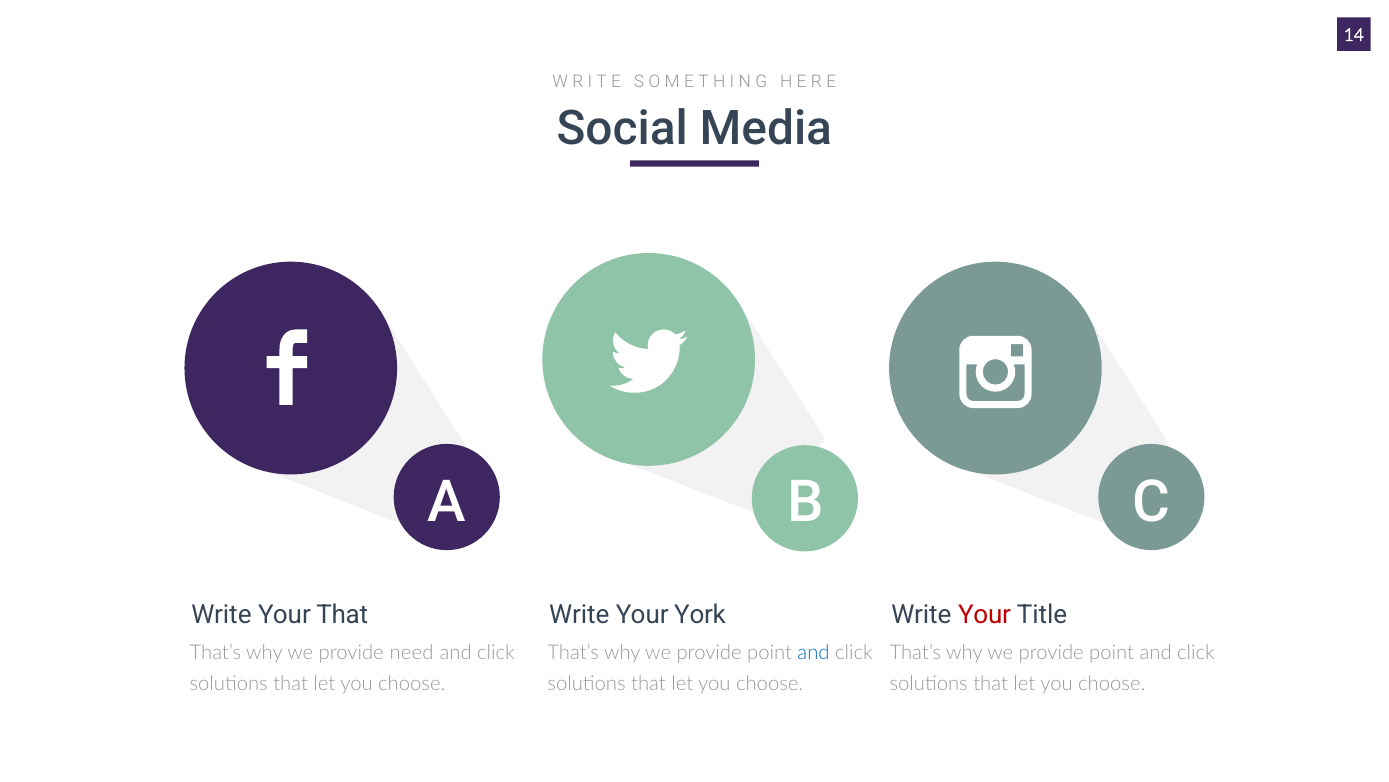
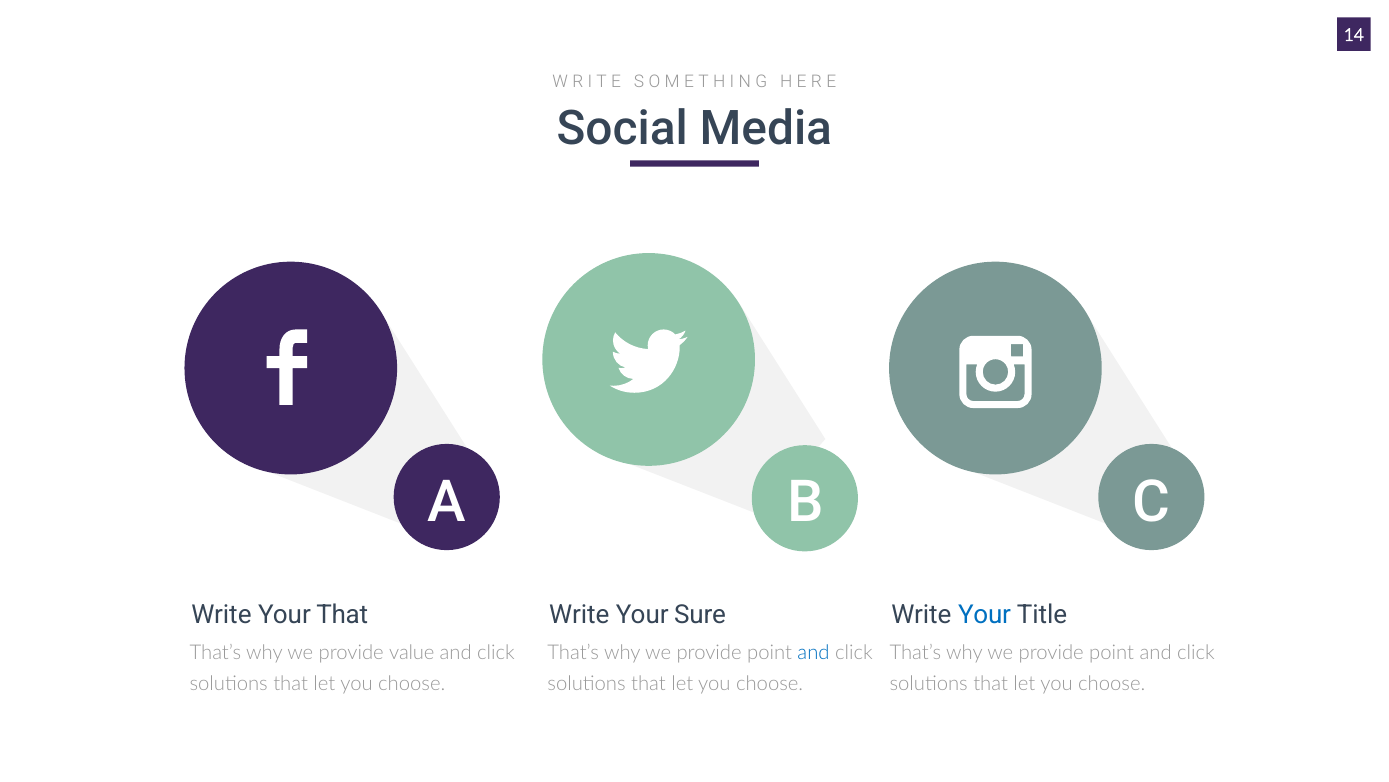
York: York -> Sure (700, 615)
Your colour: red -> blue (985, 615)
need: need -> value (412, 652)
